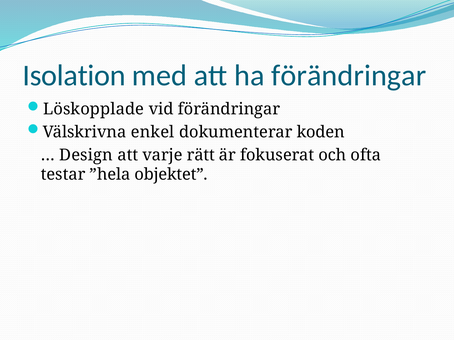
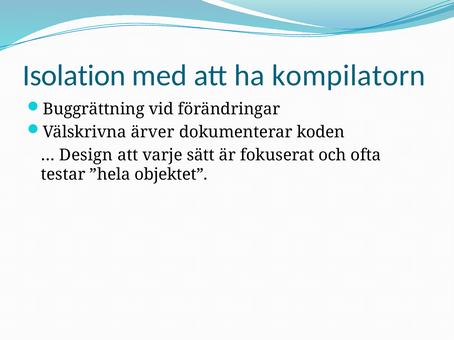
ha förändringar: förändringar -> kompilatorn (349, 76)
Löskopplade: Löskopplade -> Buggrättning (94, 109)
enkel: enkel -> ärver (153, 132)
rätt: rätt -> sätt (201, 155)
